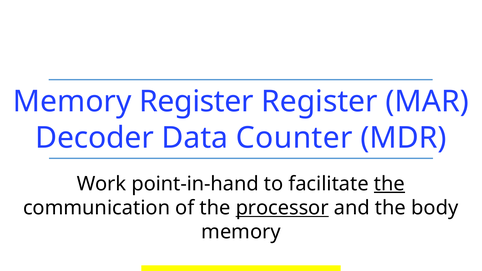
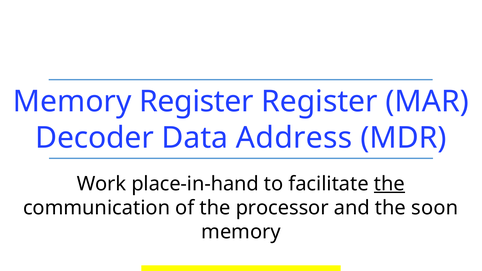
Counter: Counter -> Address (294, 138)
point-in-hand: point-in-hand -> place-in-hand (195, 184)
processor underline: present -> none (282, 208)
body: body -> soon (435, 208)
